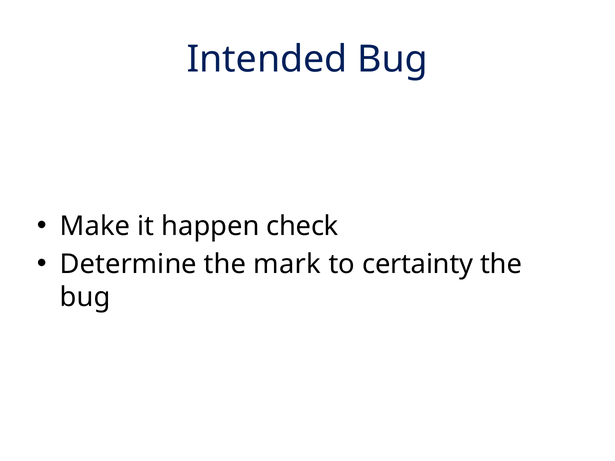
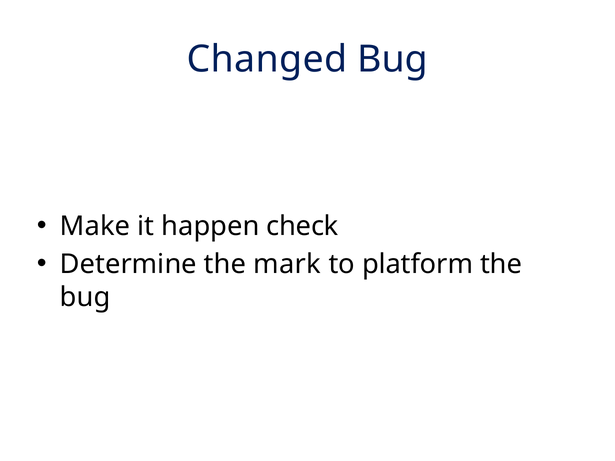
Intended: Intended -> Changed (267, 60)
certainty: certainty -> platform (418, 264)
